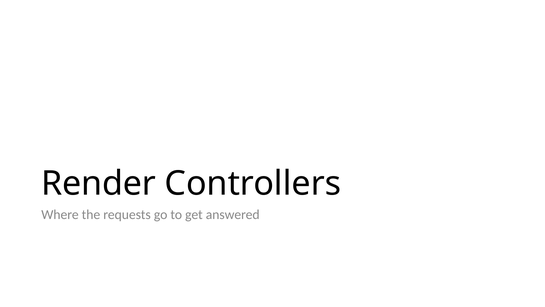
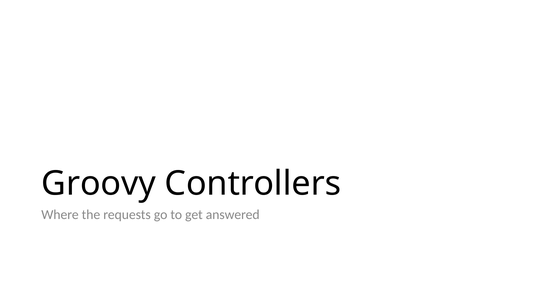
Render: Render -> Groovy (99, 183)
